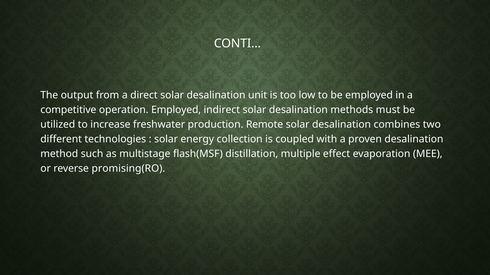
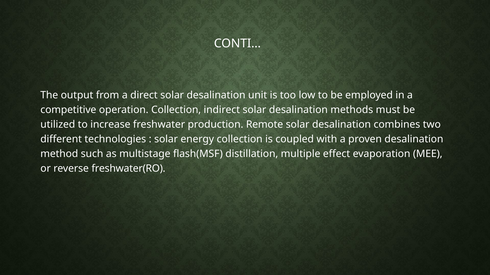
operation Employed: Employed -> Collection (176, 110)
promising(RO: promising(RO -> freshwater(RO (128, 169)
